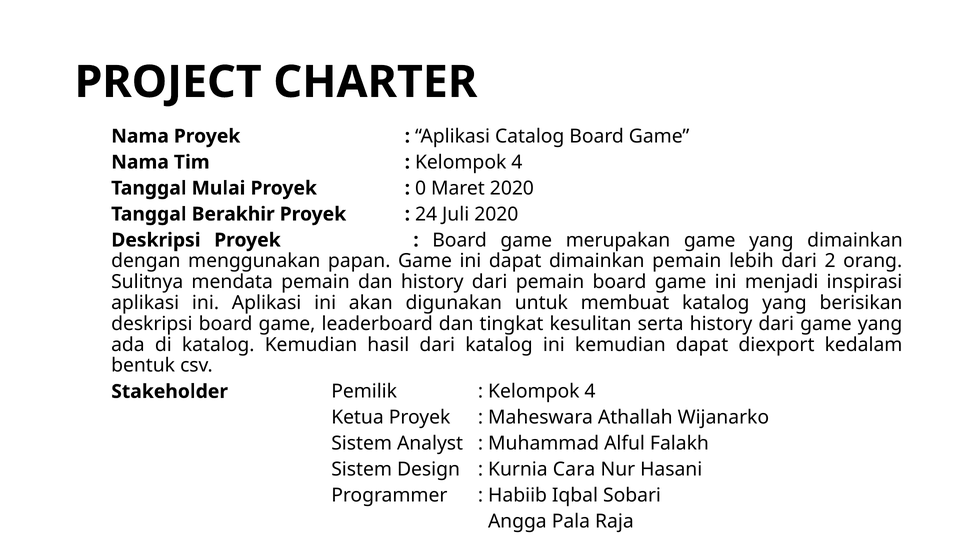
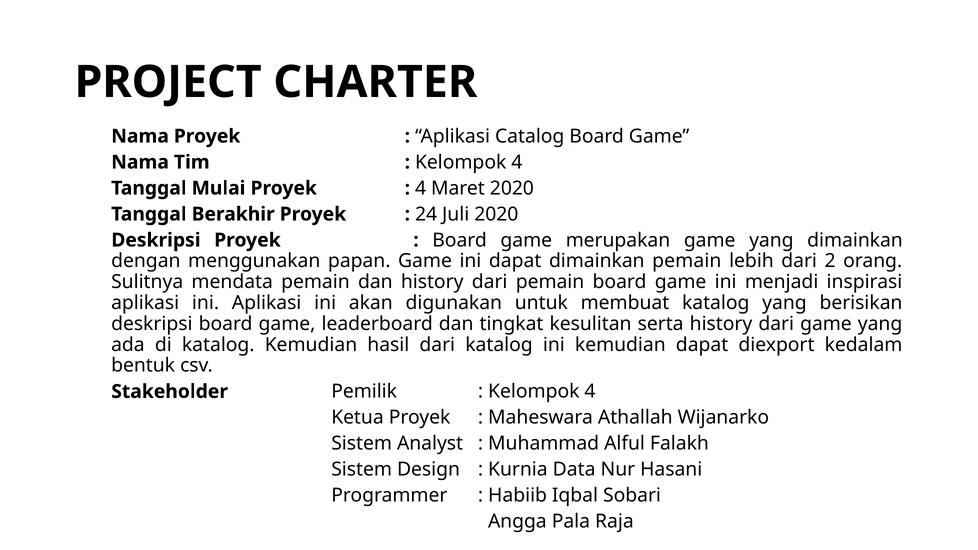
0: 0 -> 4 (421, 188)
Cara: Cara -> Data (574, 470)
